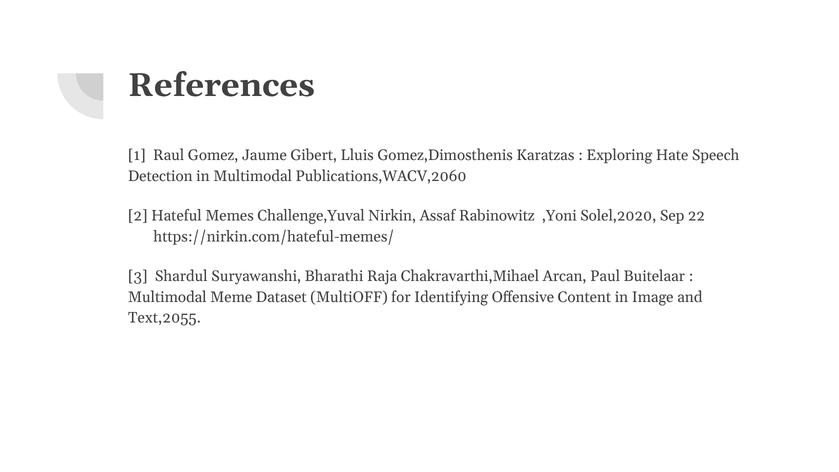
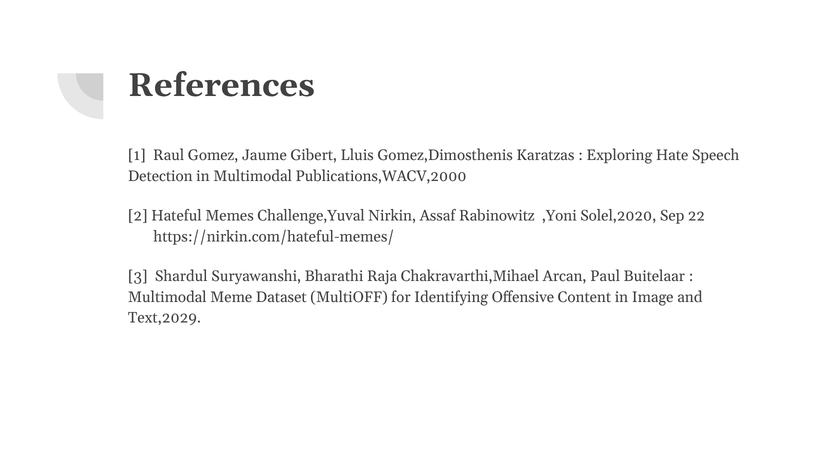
Publications,WACV,2060: Publications,WACV,2060 -> Publications,WACV,2000 (381, 176)
Text,2055: Text,2055 -> Text,2029 (164, 318)
